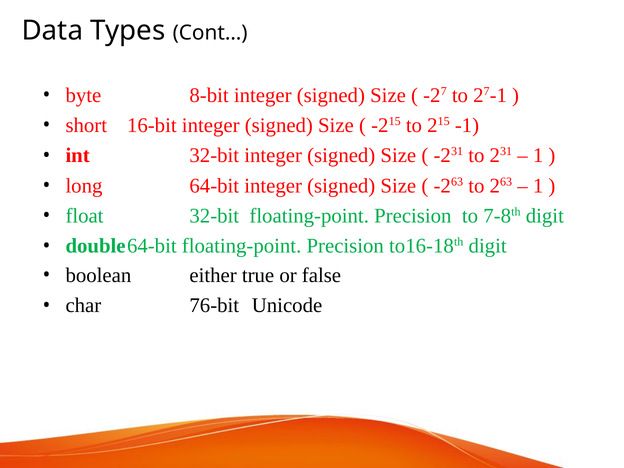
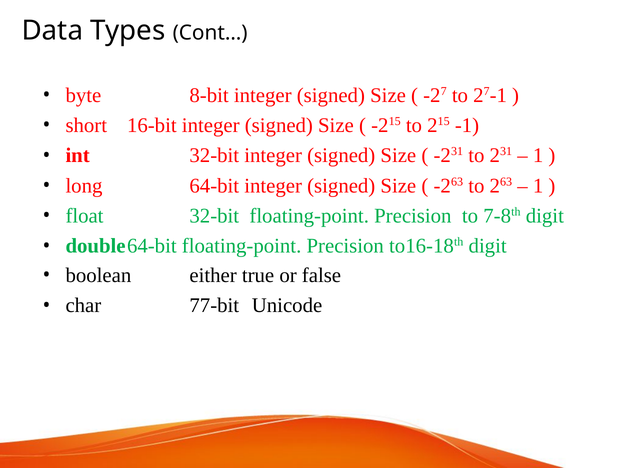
76-bit: 76-bit -> 77-bit (214, 305)
